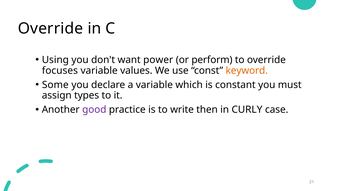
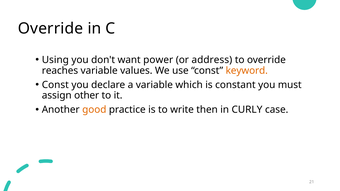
perform: perform -> address (212, 60)
focuses: focuses -> reaches (60, 71)
Some: Some -> Const (55, 85)
types: types -> other (87, 96)
good colour: purple -> orange (94, 110)
